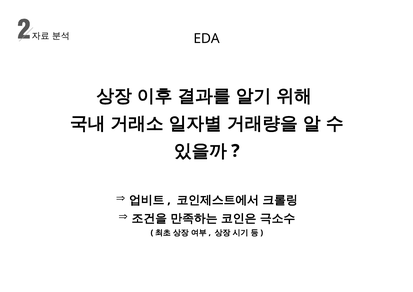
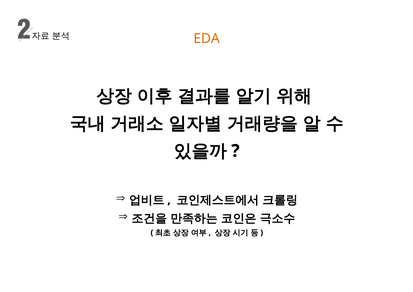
EDA colour: black -> orange (207, 39)
